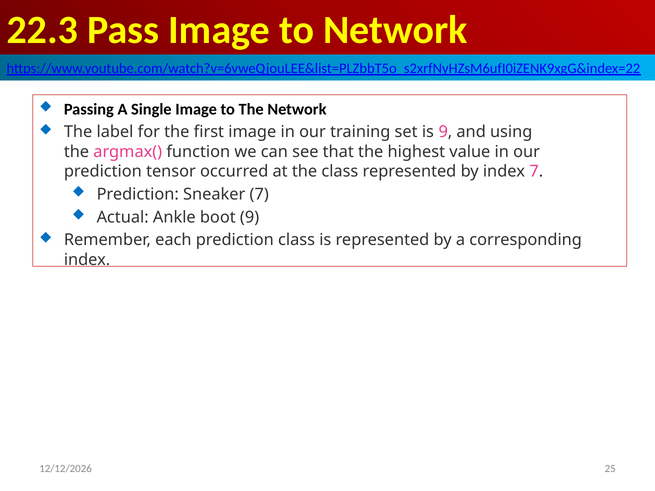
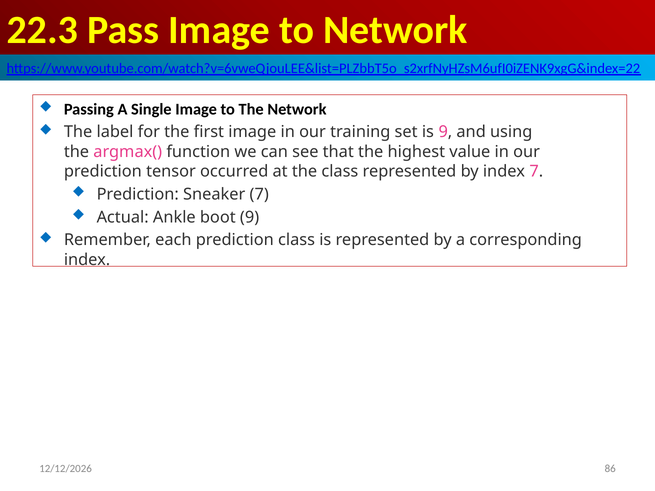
25: 25 -> 86 (610, 469)
